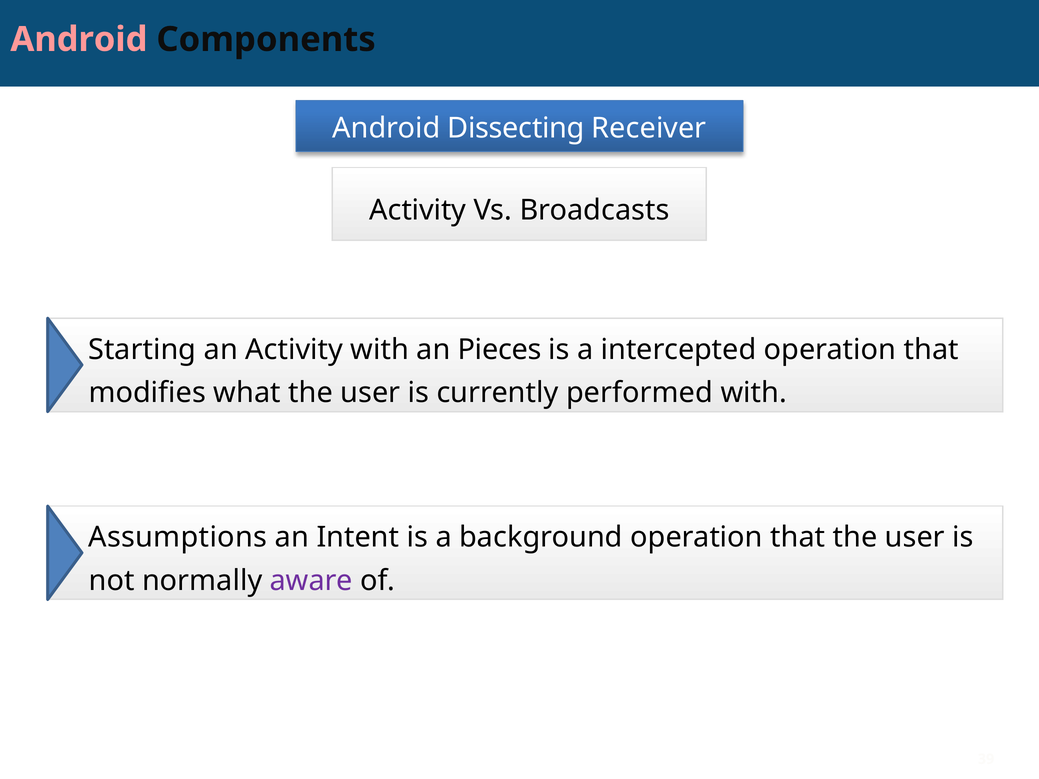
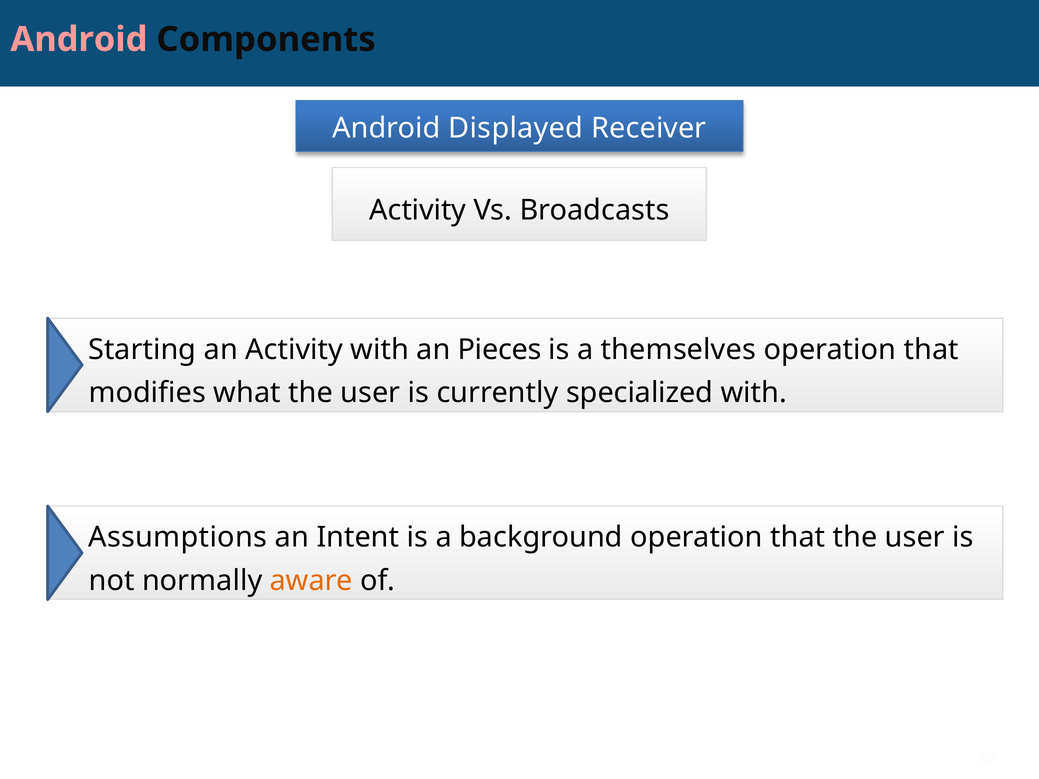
Dissecting: Dissecting -> Displayed (516, 128)
intercepted: intercepted -> themselves (678, 350)
performed: performed -> specialized (640, 393)
aware colour: purple -> orange (311, 581)
